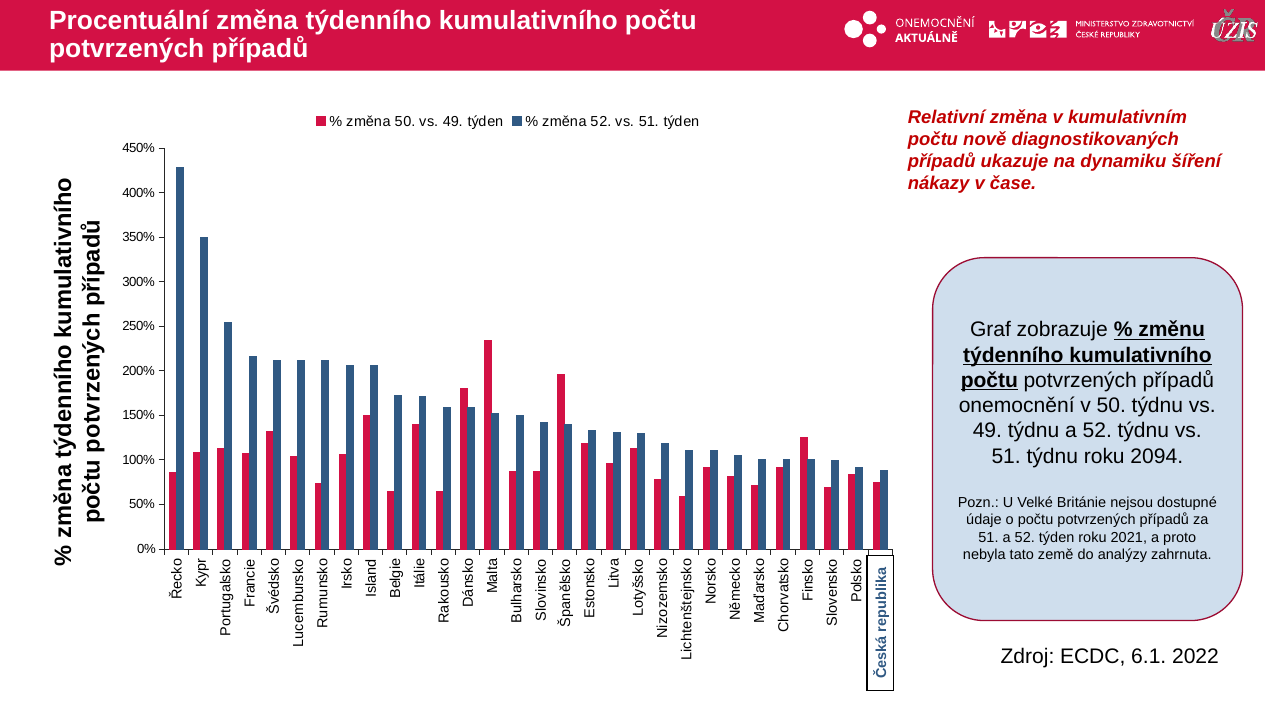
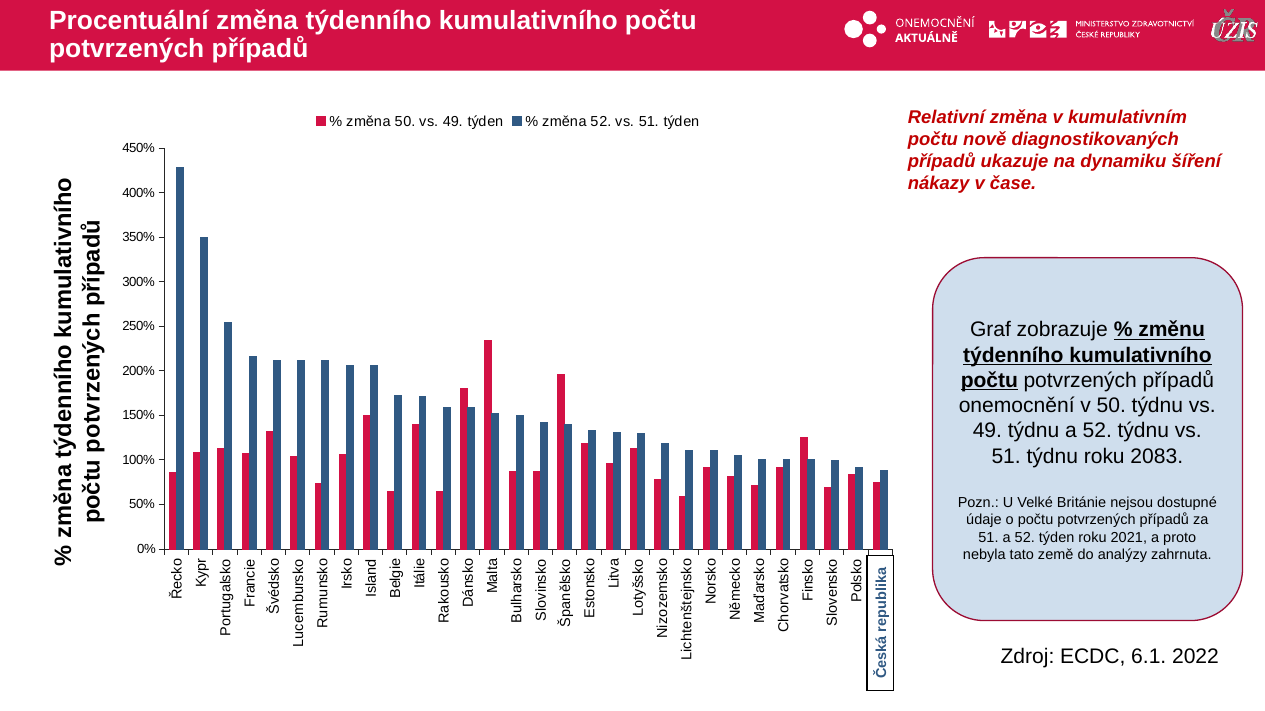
2094: 2094 -> 2083 (1157, 457)
